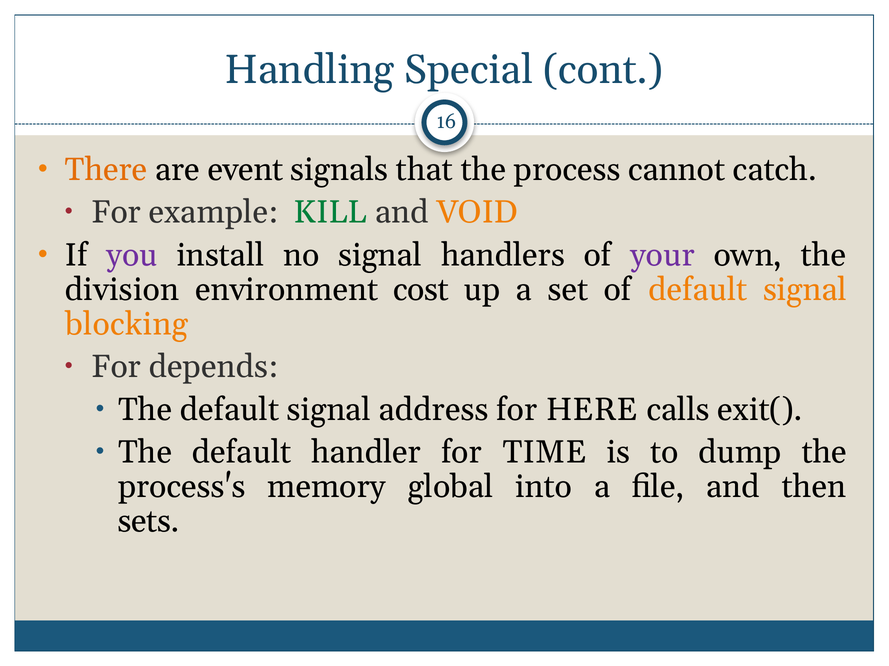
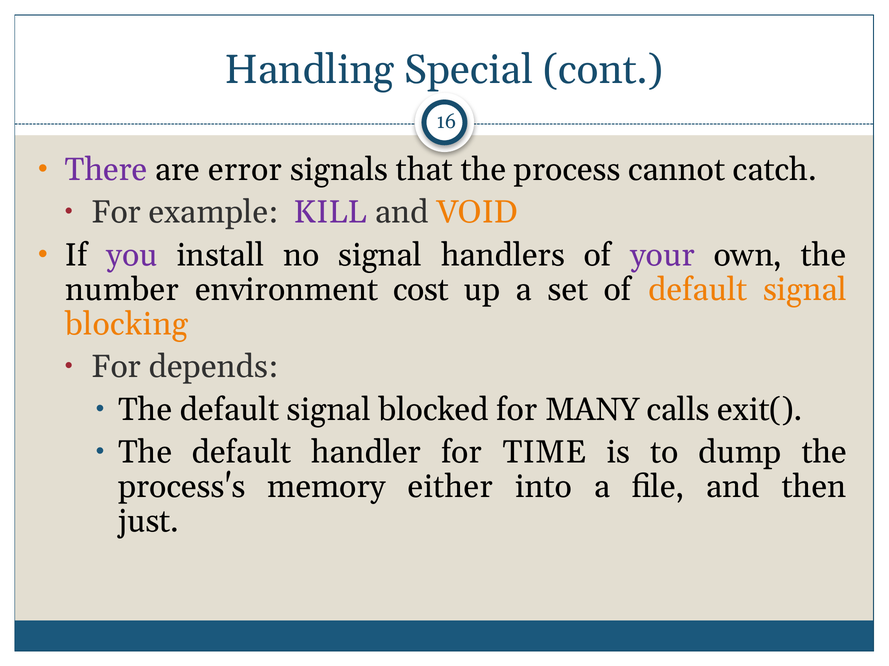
There colour: orange -> purple (106, 170)
event: event -> error (245, 170)
KILL colour: green -> purple (331, 213)
division: division -> number (122, 290)
address: address -> blocked (434, 410)
HERE: HERE -> MANY (592, 410)
global: global -> either (450, 487)
sets: sets -> just (149, 522)
